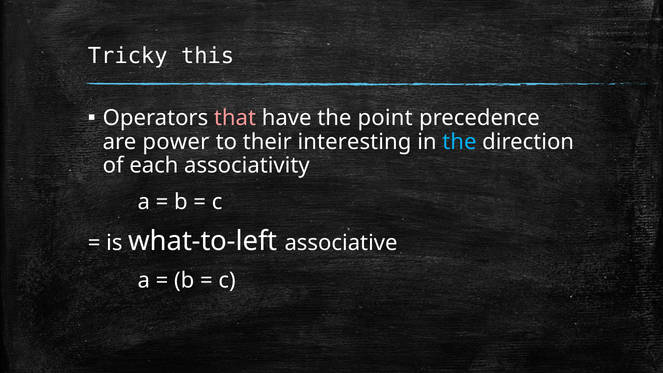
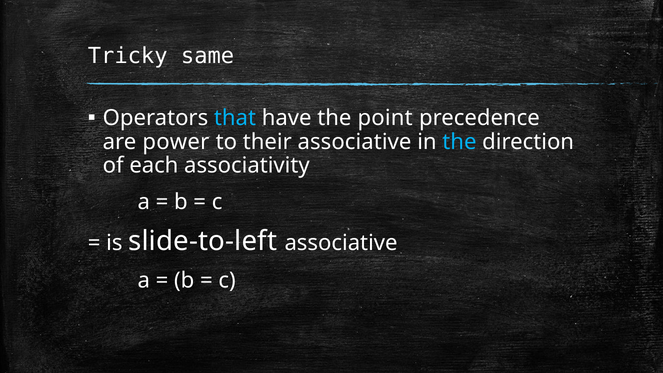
this: this -> same (208, 56)
that colour: pink -> light blue (235, 118)
their interesting: interesting -> associative (355, 142)
what-to-left: what-to-left -> slide-to-left (203, 241)
